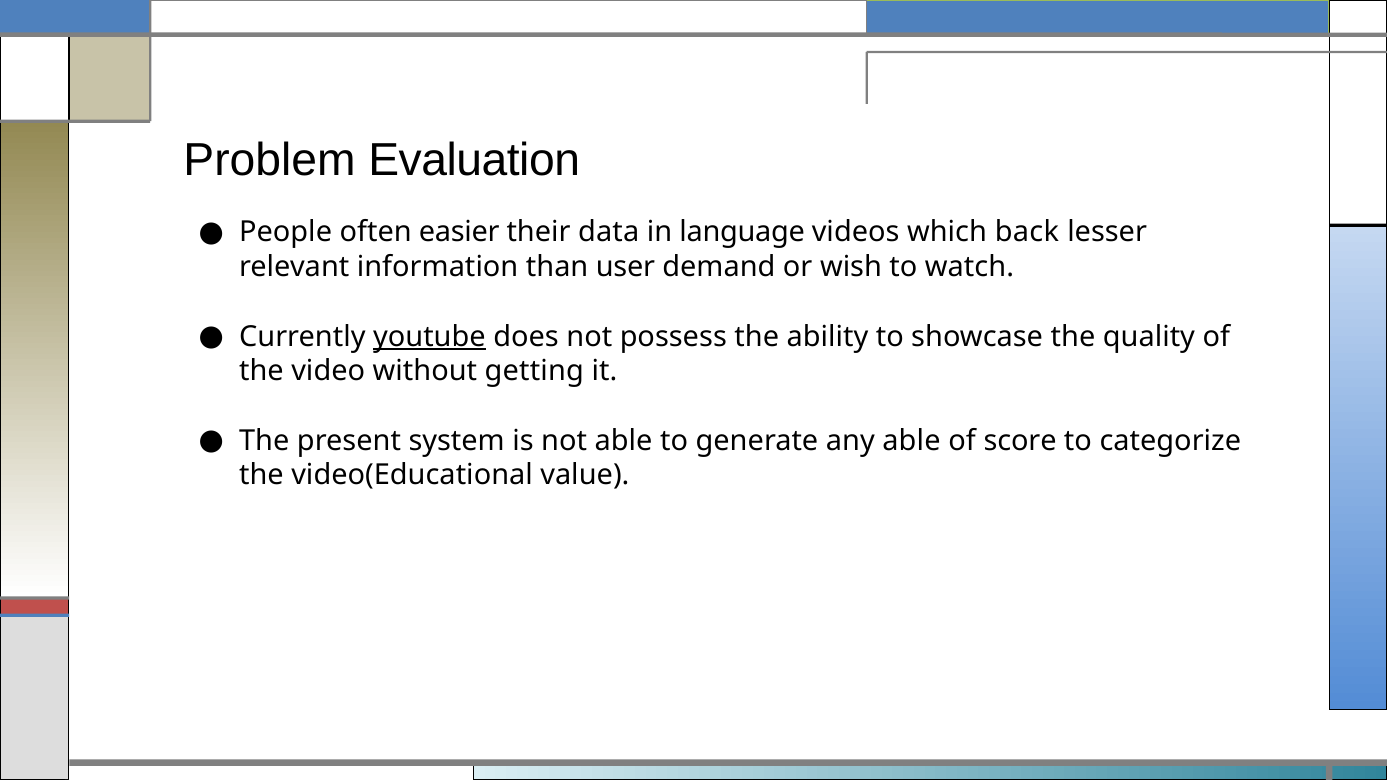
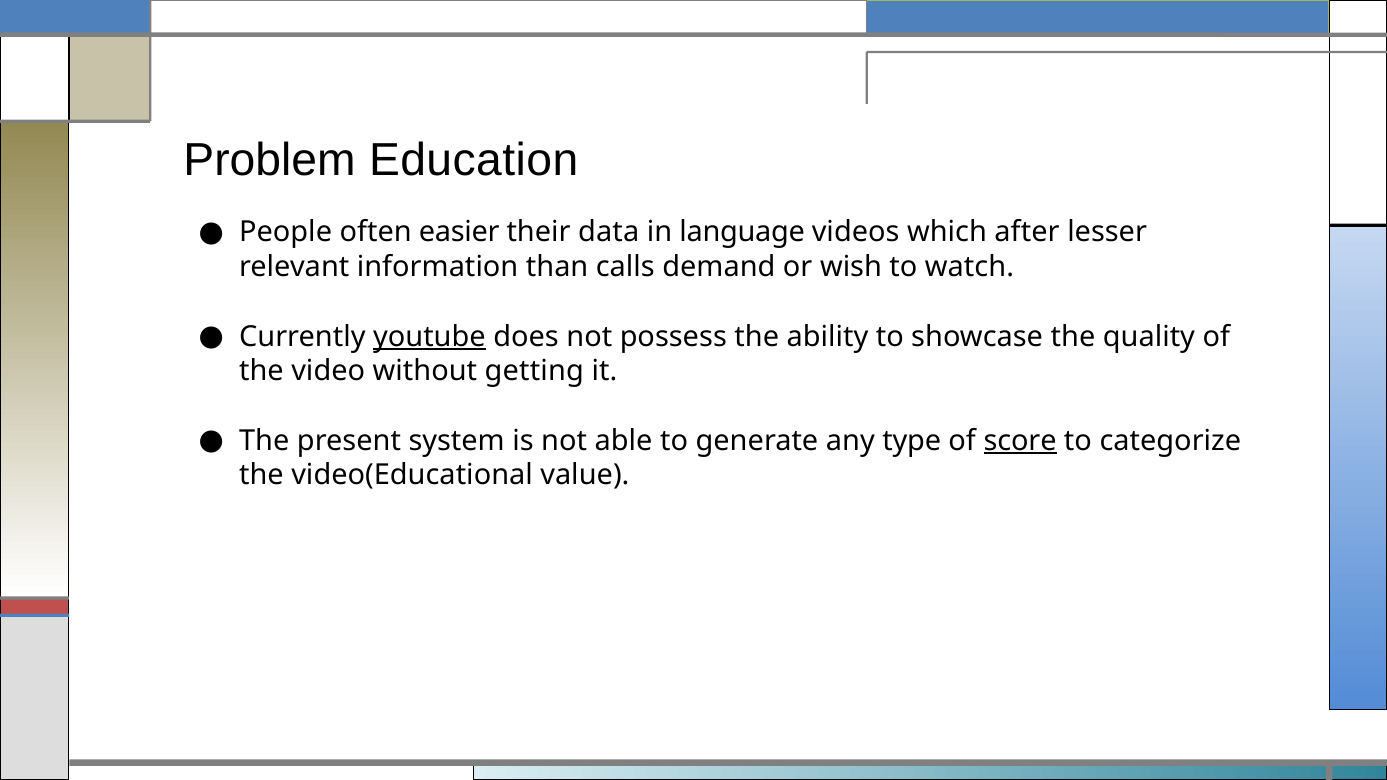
Evaluation: Evaluation -> Education (474, 160)
back: back -> after (1027, 233)
user: user -> calls (625, 267)
any able: able -> type (912, 441)
score underline: none -> present (1020, 441)
